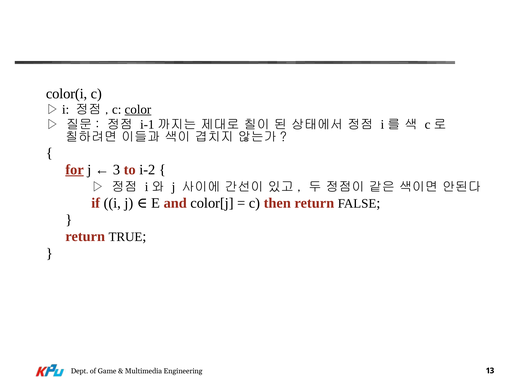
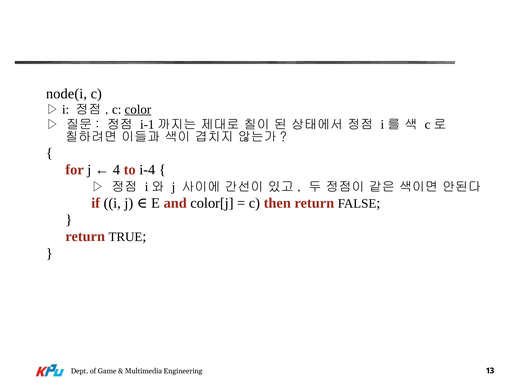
color(i: color(i -> node(i (66, 94)
for underline: present -> none (75, 169)
3: 3 -> 4 (117, 169)
i-2: i-2 -> i-4 (147, 169)
